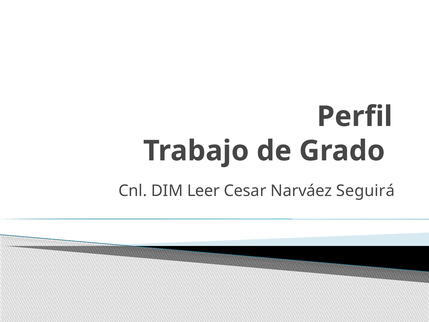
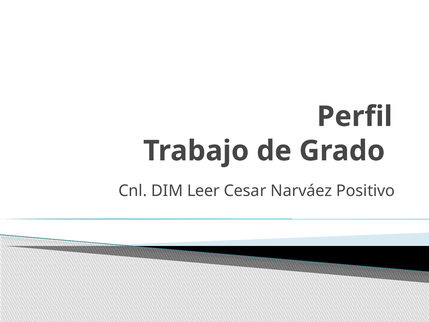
Seguirá: Seguirá -> Positivo (366, 191)
